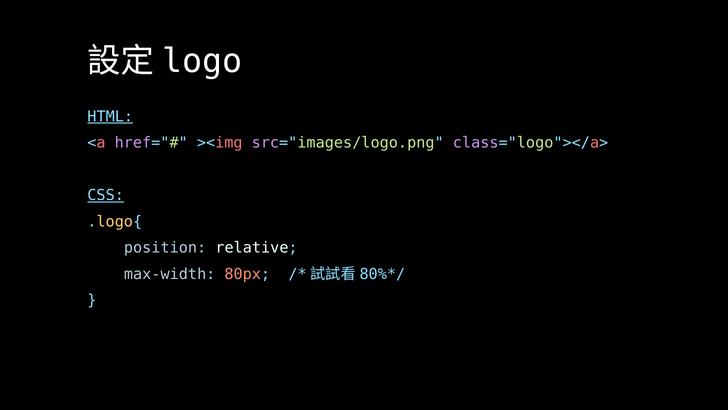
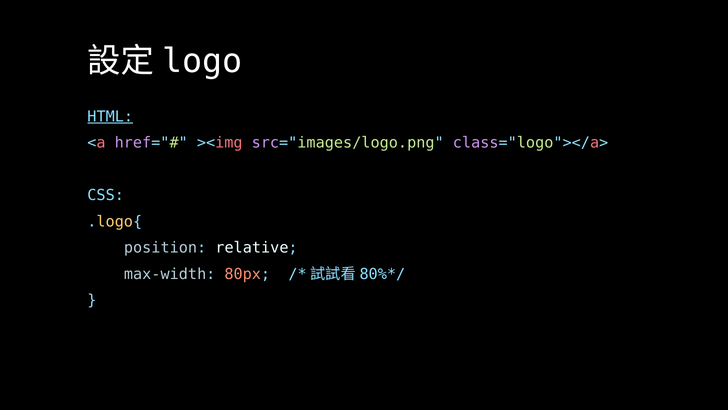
CSS underline: present -> none (106, 195)
